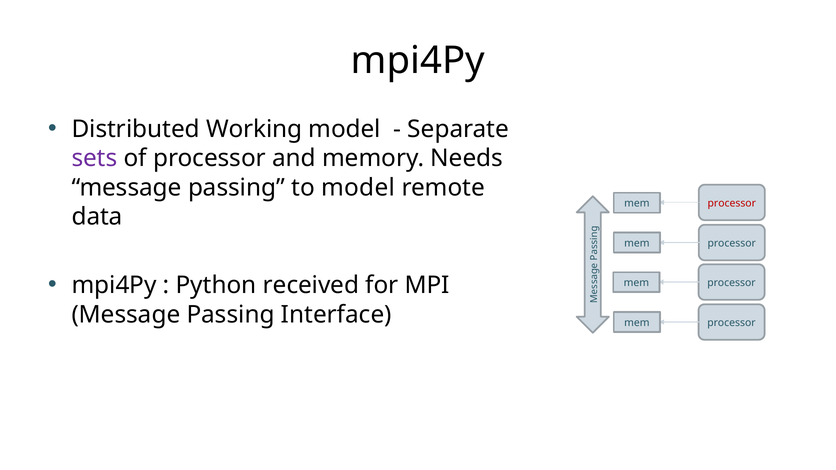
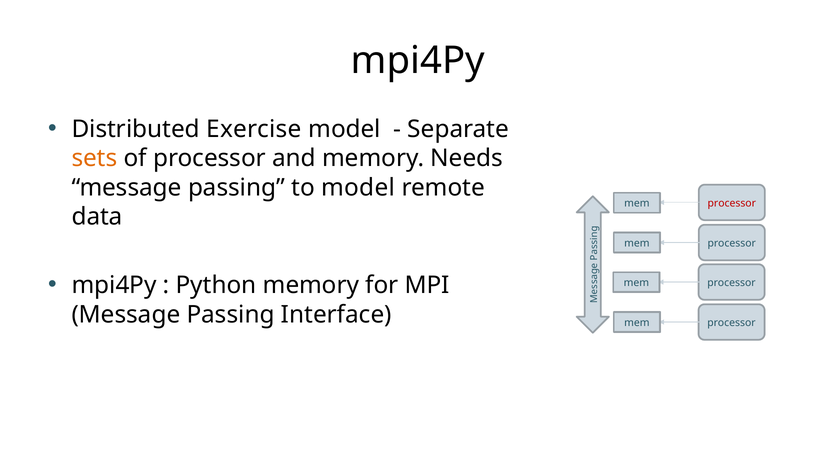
Working: Working -> Exercise (254, 129)
sets colour: purple -> orange (95, 158)
Python received: received -> memory (311, 285)
